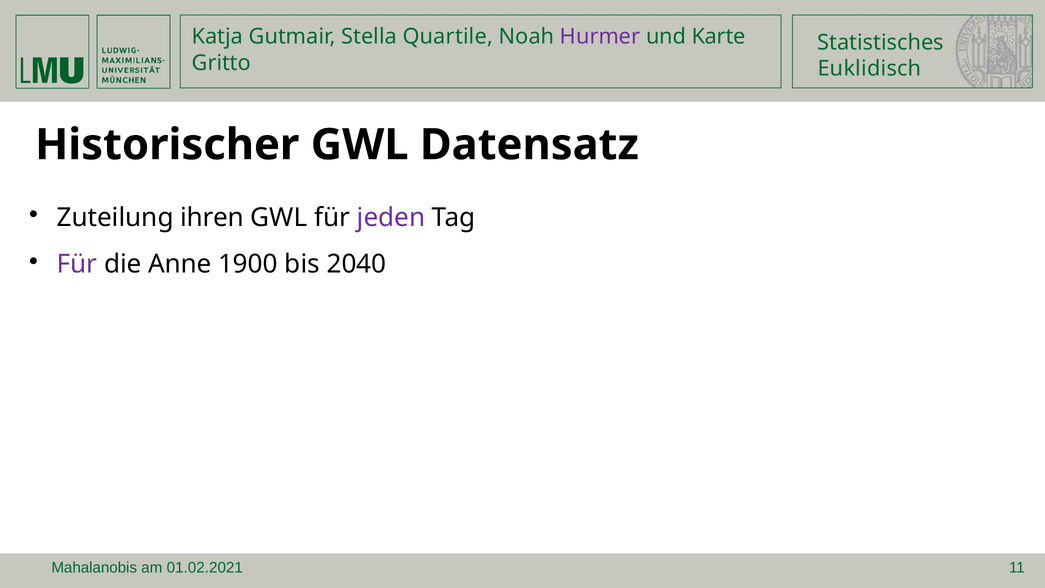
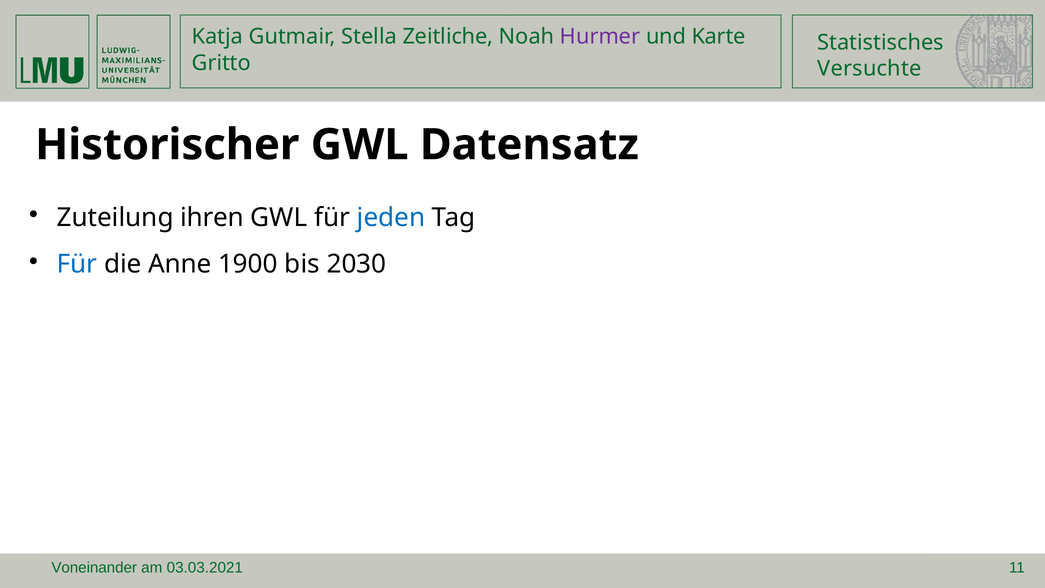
Quartile: Quartile -> Zeitliche (448, 37)
Euklidisch: Euklidisch -> Versuchte (870, 69)
jeden colour: purple -> blue (391, 217)
Für colour: purple -> blue (77, 264)
2040: 2040 -> 2030 (357, 264)
Mahalanobis: Mahalanobis -> Voneinander (94, 568)
01.02.2021: 01.02.2021 -> 03.03.2021 (205, 568)
